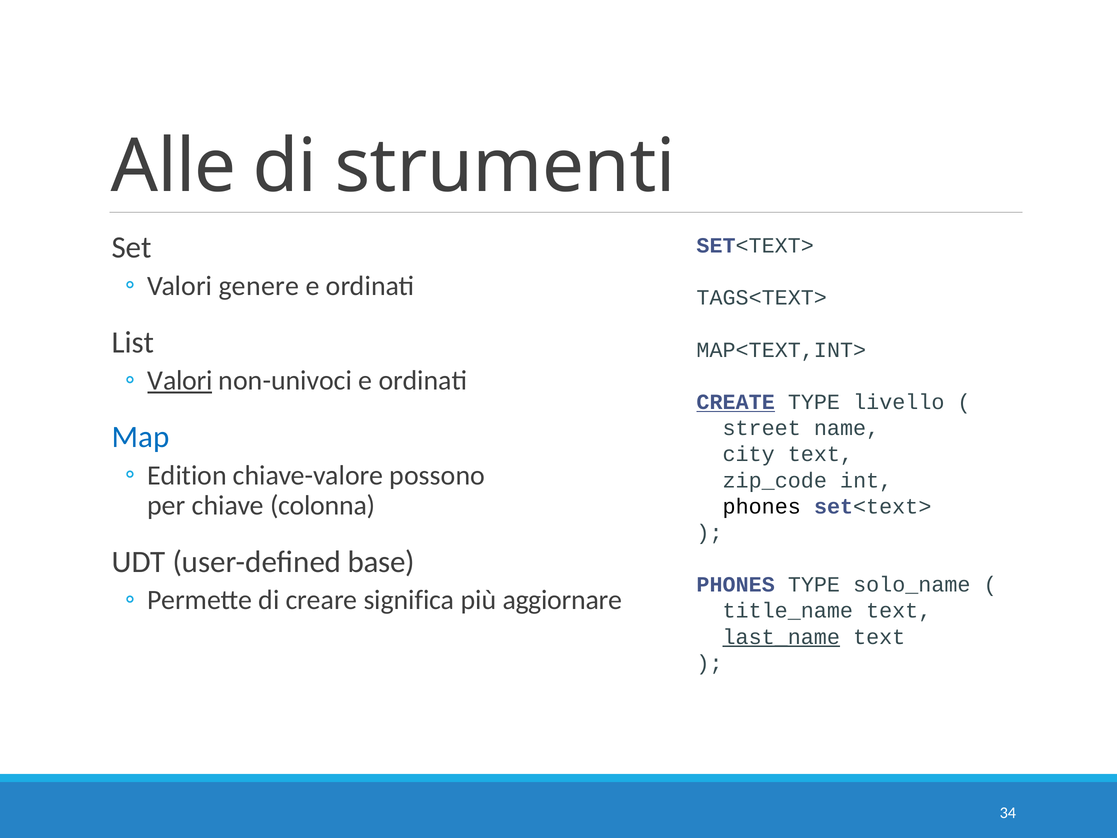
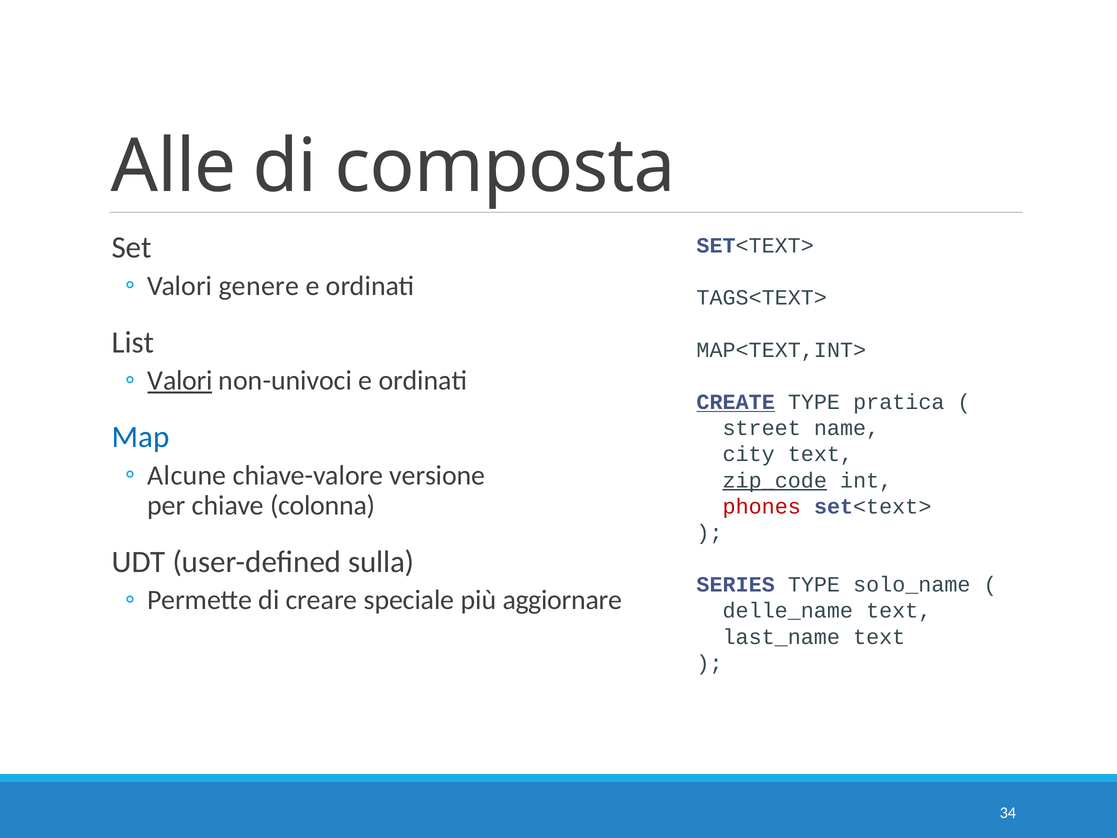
strumenti: strumenti -> composta (505, 167)
livello: livello -> pratica (899, 402)
Edition: Edition -> Alcune (187, 475)
possono: possono -> versione (437, 475)
zip_code underline: none -> present (775, 480)
phones colour: black -> red (762, 506)
base: base -> sulla (381, 562)
PHONES: PHONES -> SERIES (736, 585)
significa: significa -> speciale (409, 600)
title_name: title_name -> delle_name (788, 611)
last_name underline: present -> none (781, 637)
